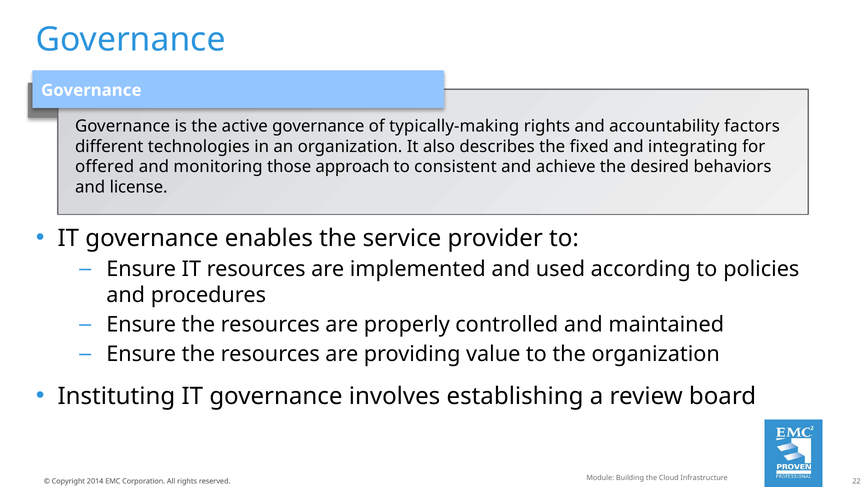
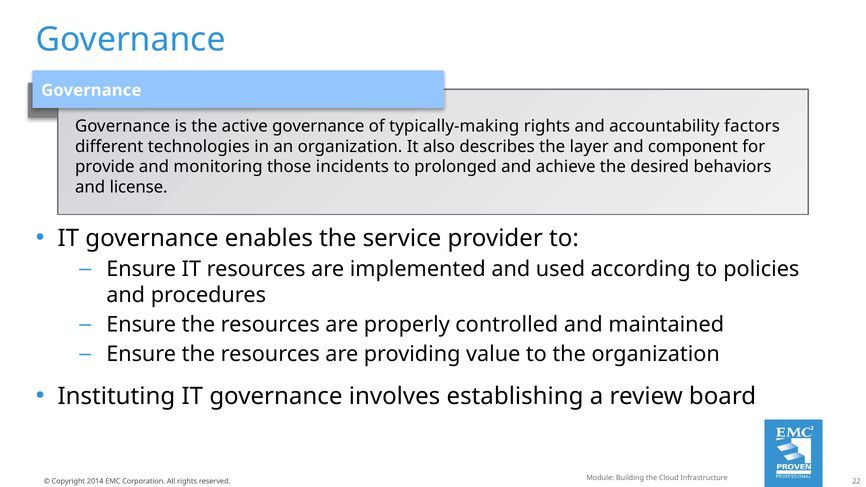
fixed: fixed -> layer (589, 147)
integrating: integrating -> component (693, 147)
offered: offered -> provide (105, 167)
approach: approach -> incidents (352, 167)
consistent: consistent -> prolonged (456, 167)
